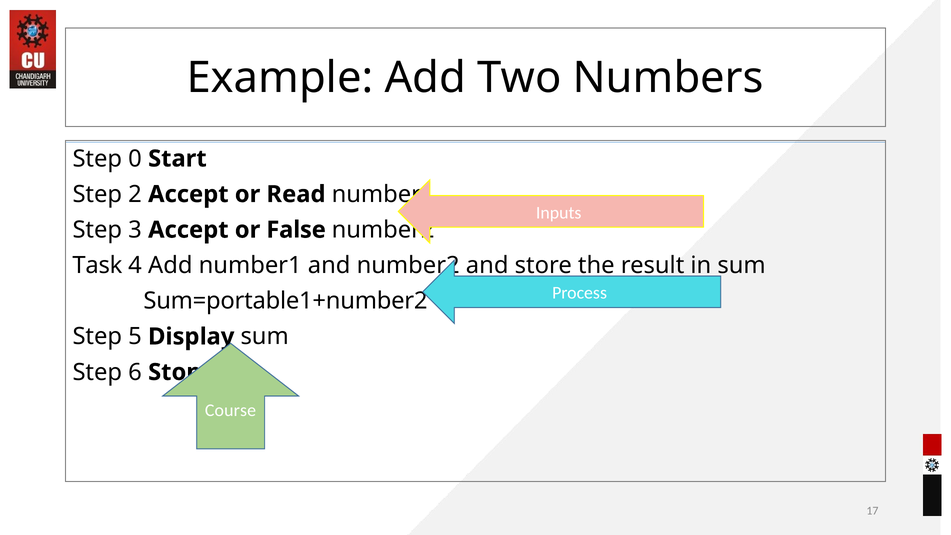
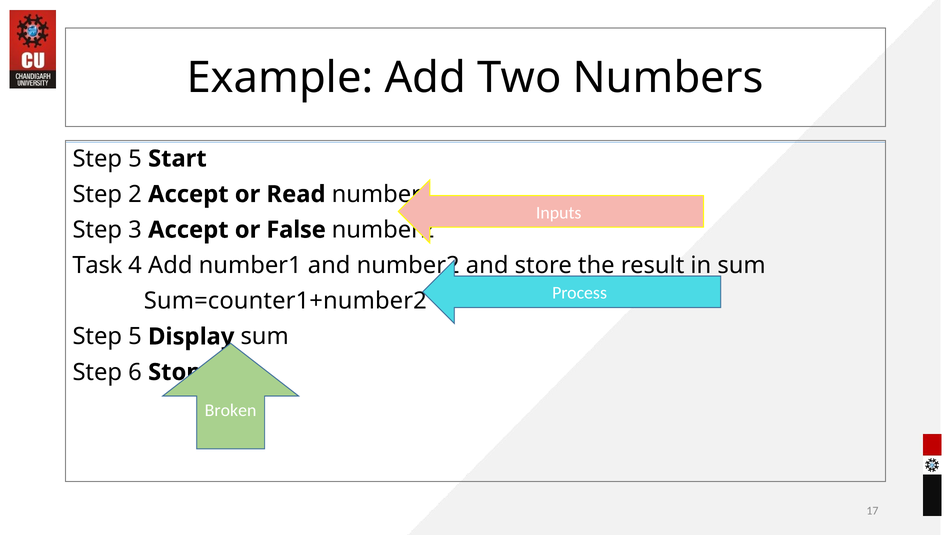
0: 0 -> 5 (135, 159)
Sum=portable1+number2: Sum=portable1+number2 -> Sum=counter1+number2 (285, 301)
Course: Course -> Broken (231, 410)
